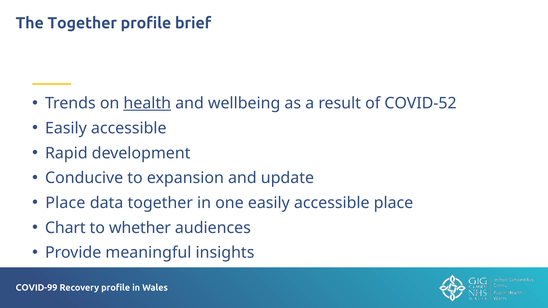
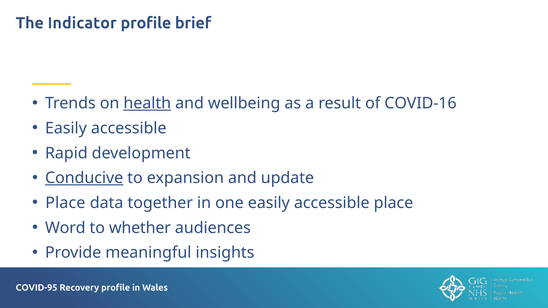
The Together: Together -> Indicator (82, 23)
COVID-52: COVID-52 -> COVID-16 (420, 103)
Conducive underline: none -> present (84, 178)
Chart: Chart -> Word (65, 228)
COVID-99: COVID-99 -> COVID-95 (37, 288)
